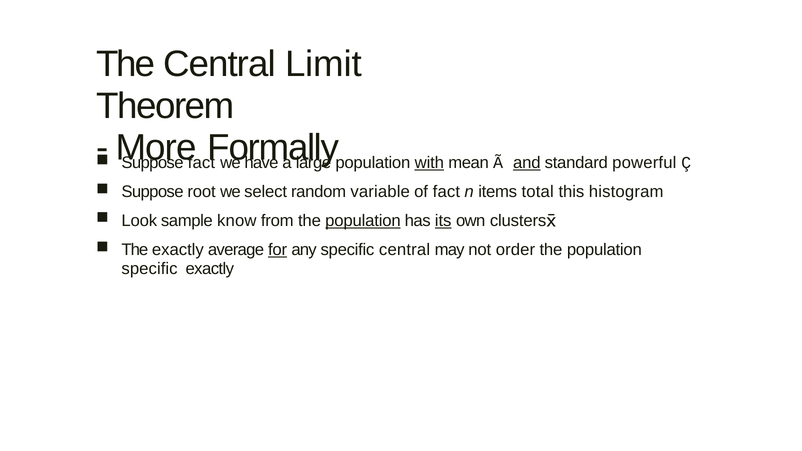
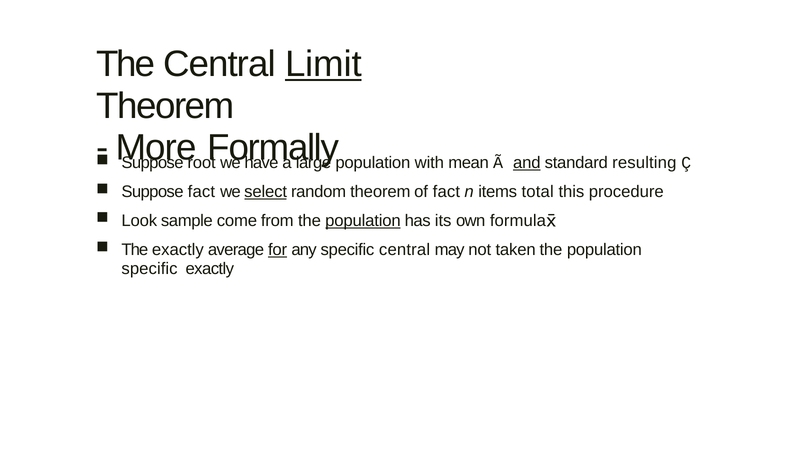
Limit underline: none -> present (323, 64)
fact: fact -> root (202, 163)
with underline: present -> none (429, 163)
powerful: powerful -> resulting (644, 163)
Suppose root: root -> fact (201, 192)
select underline: none -> present (266, 192)
random variable: variable -> theorem (380, 192)
histogram: histogram -> procedure (626, 192)
know: know -> come (237, 221)
its underline: present -> none (443, 221)
clusters: clusters -> formula (518, 221)
order: order -> taken (516, 250)
